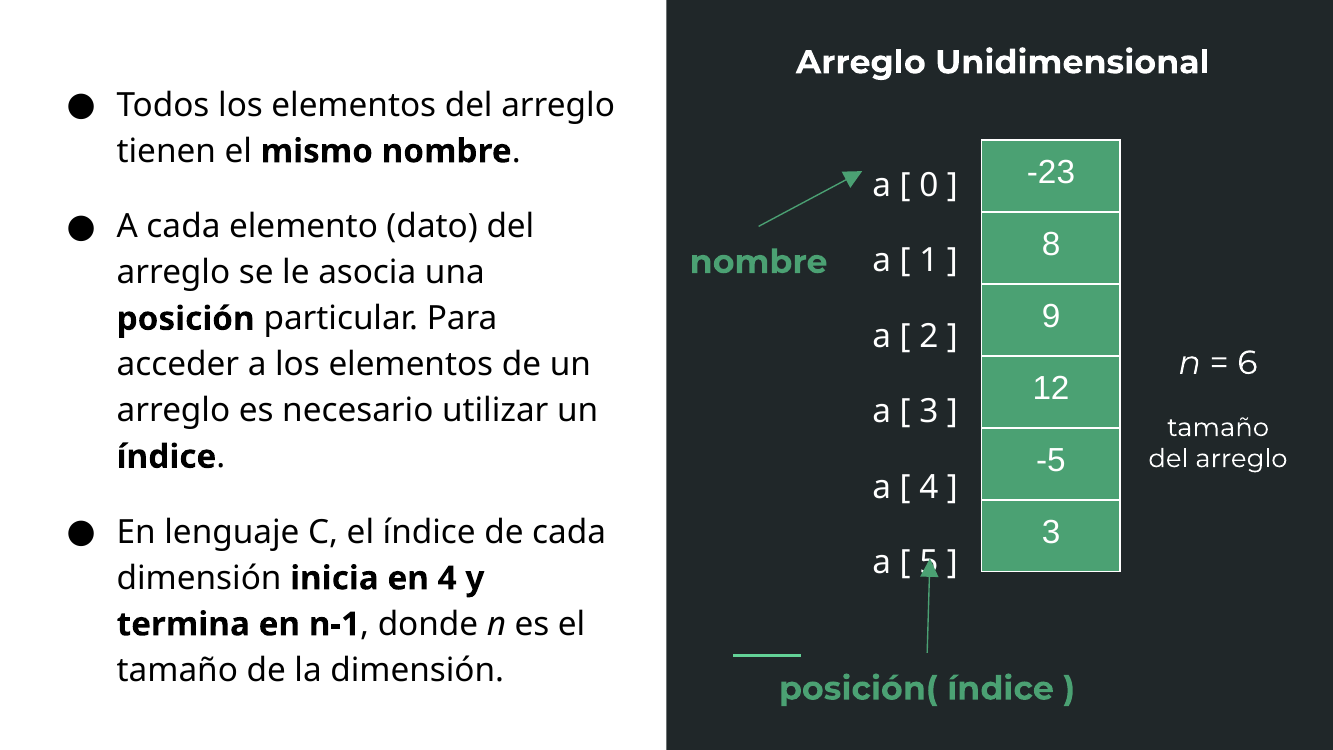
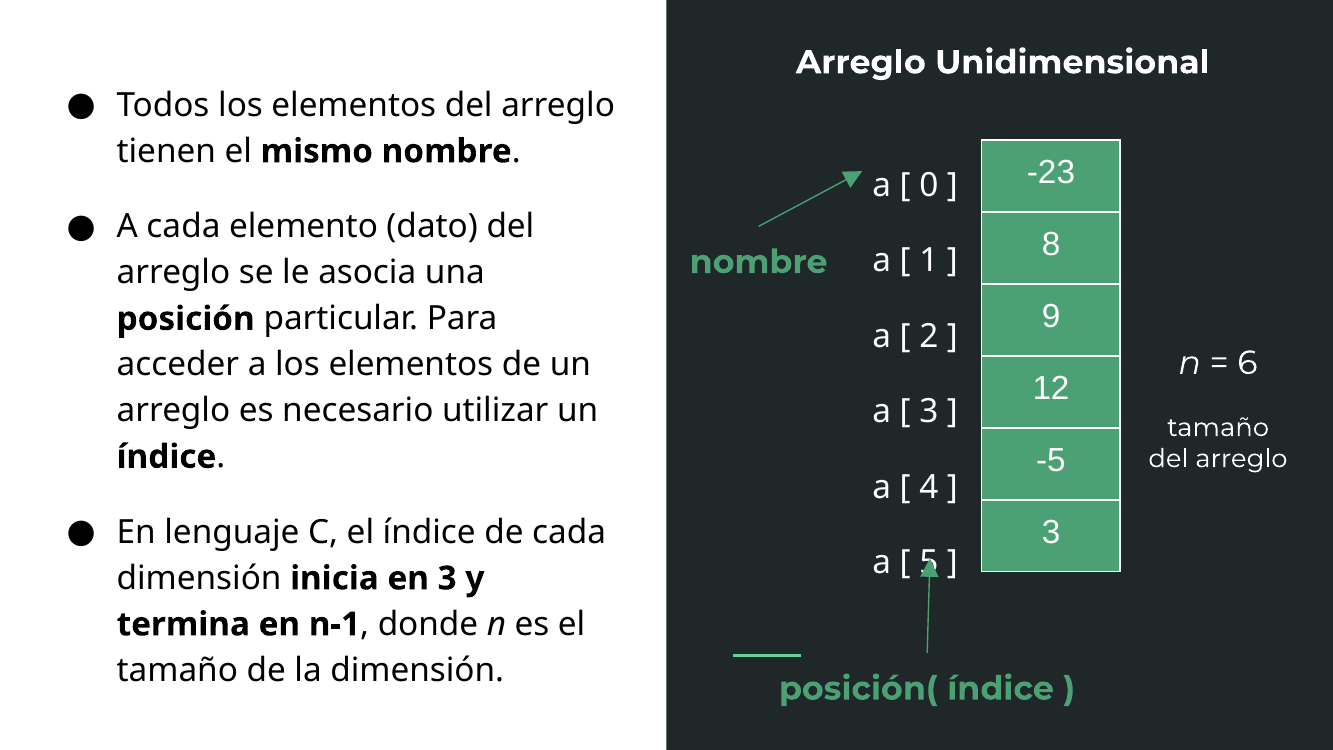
en 4: 4 -> 3 (447, 578)
